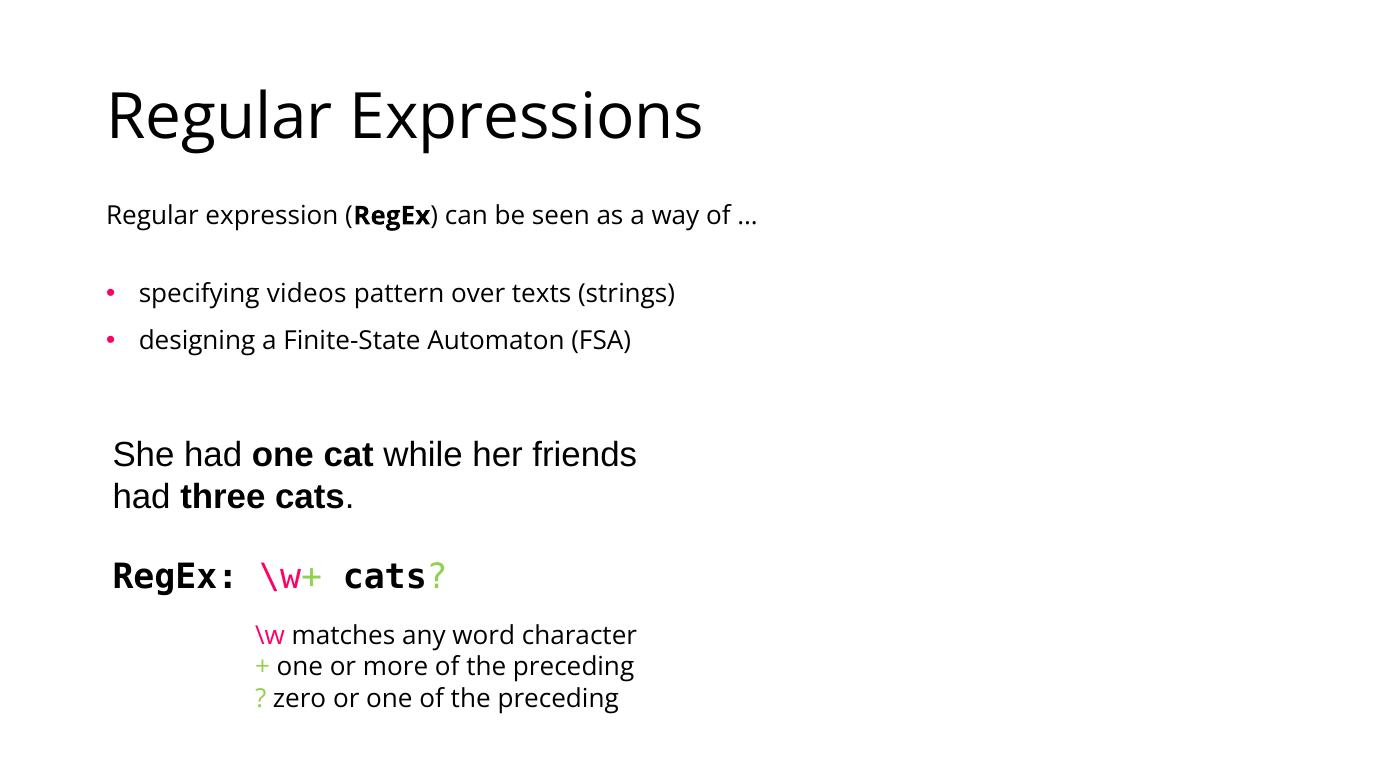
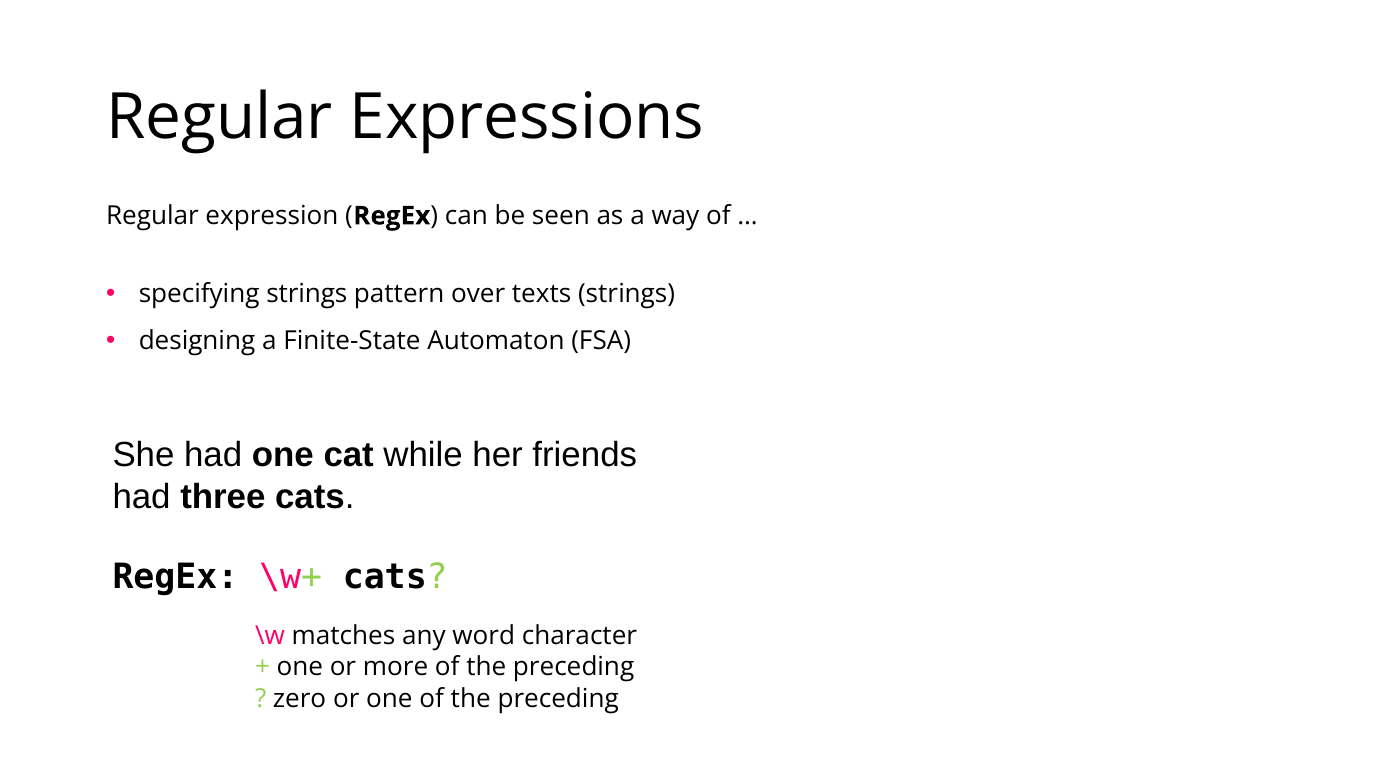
specifying videos: videos -> strings (307, 294)
